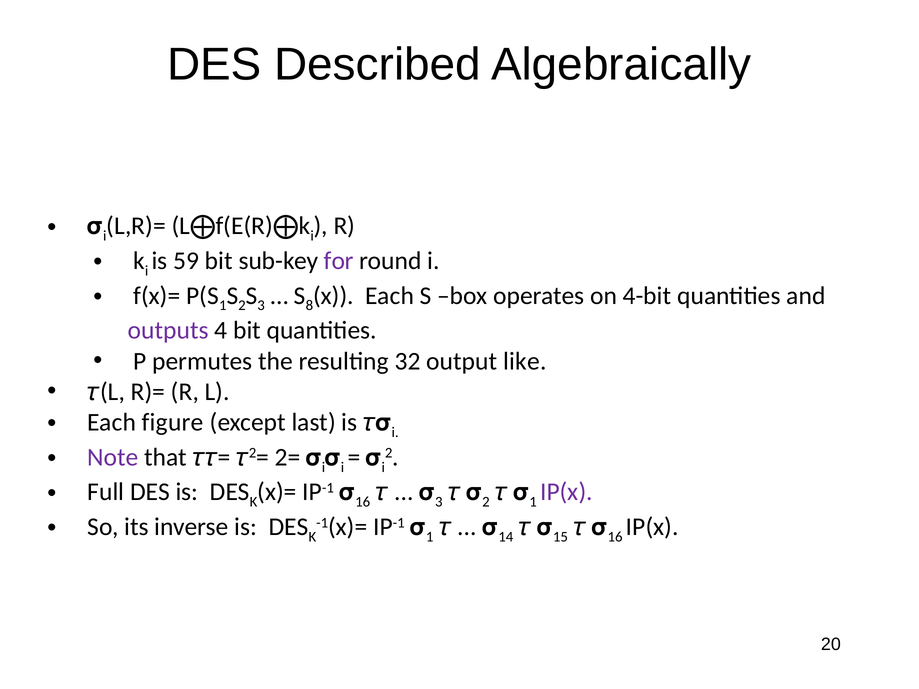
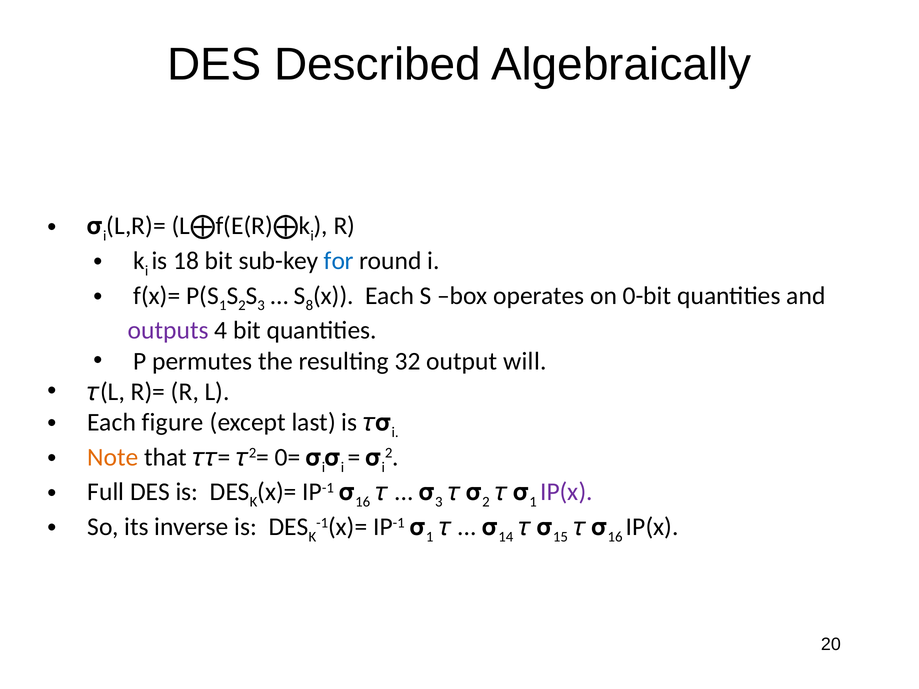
59: 59 -> 18 (186, 261)
for colour: purple -> blue (339, 261)
4-bit: 4-bit -> 0-bit (647, 296)
like: like -> will (525, 361)
Note colour: purple -> orange (113, 457)
2=: 2= -> 0= (288, 457)
